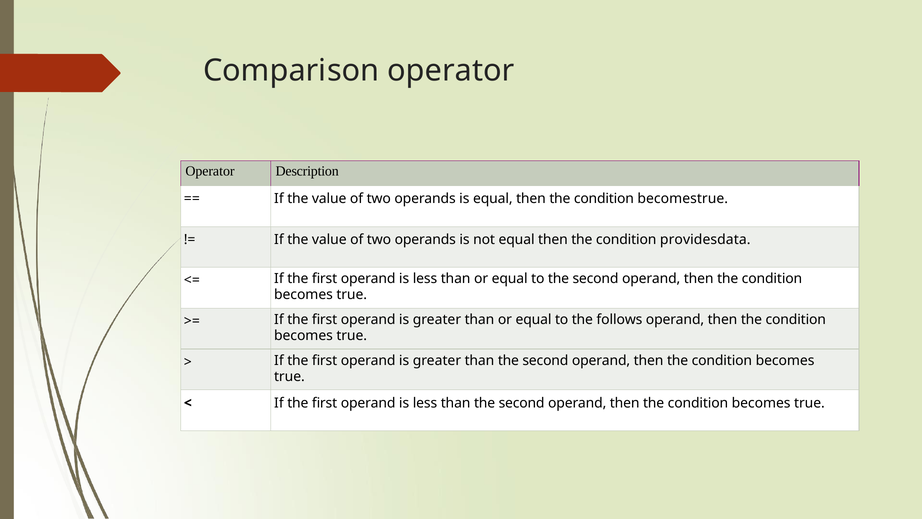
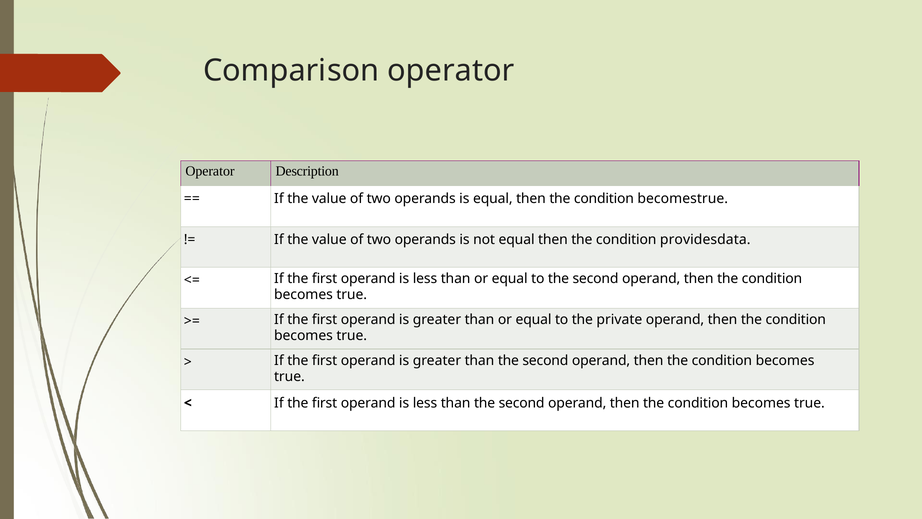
follows: follows -> private (619, 319)
